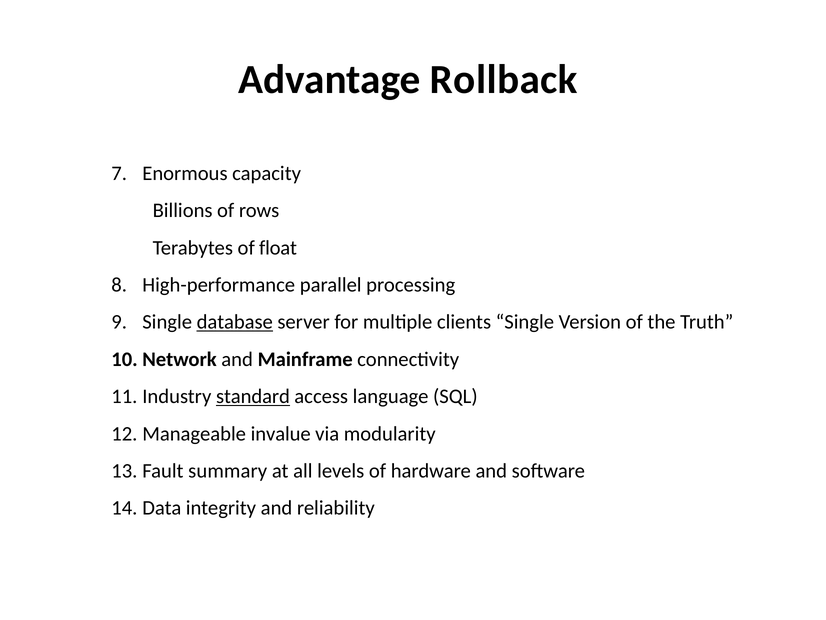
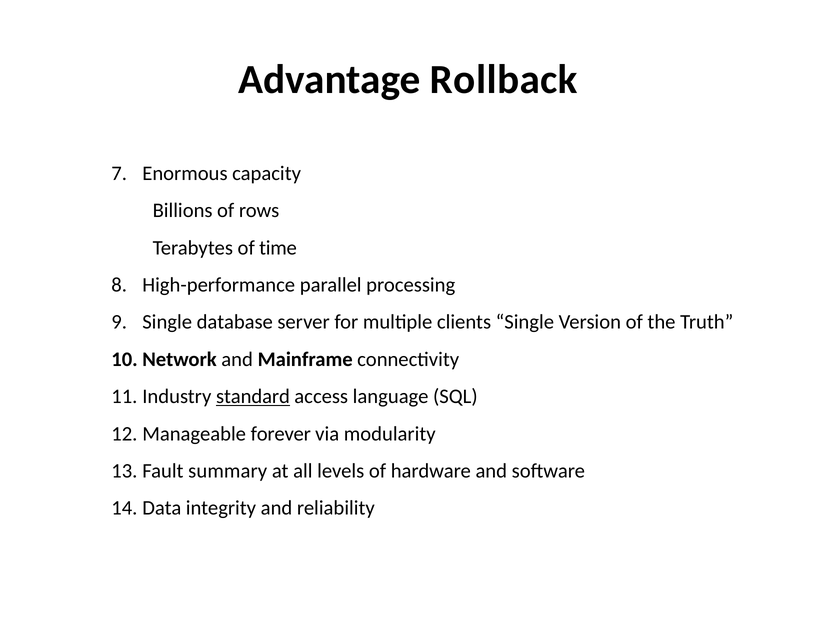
float: float -> time (278, 248)
database underline: present -> none (235, 322)
invalue: invalue -> forever (281, 433)
